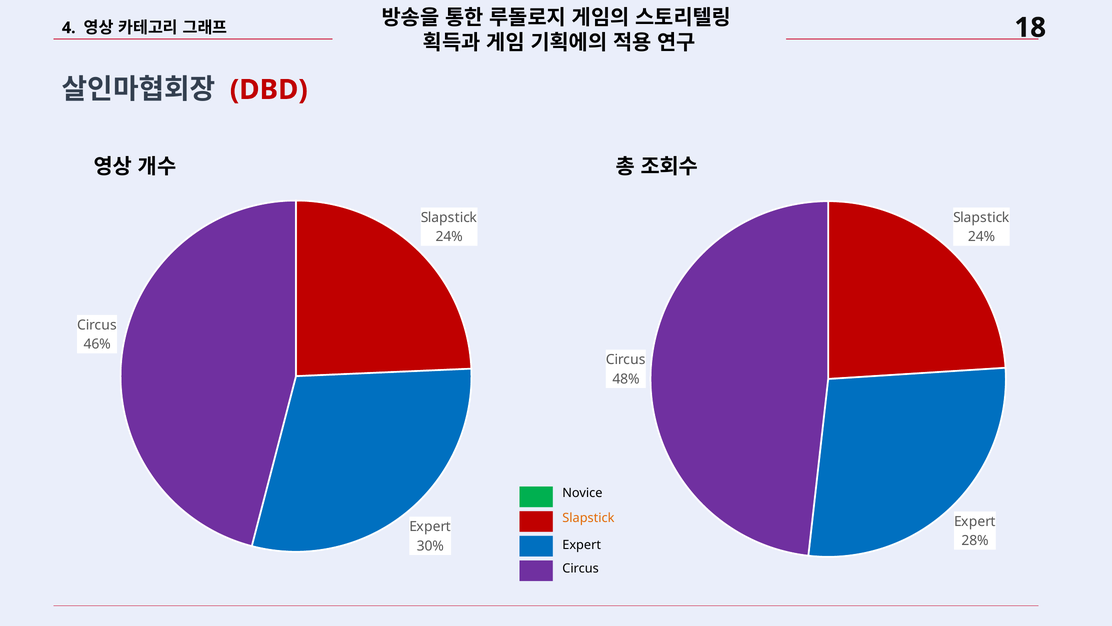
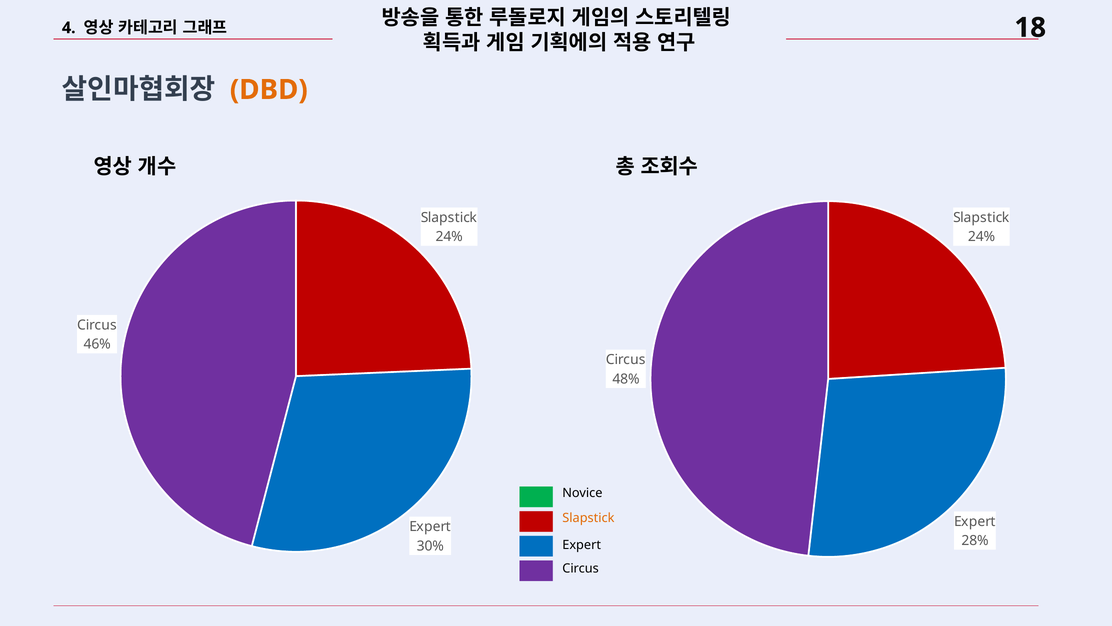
DBD colour: red -> orange (269, 90)
